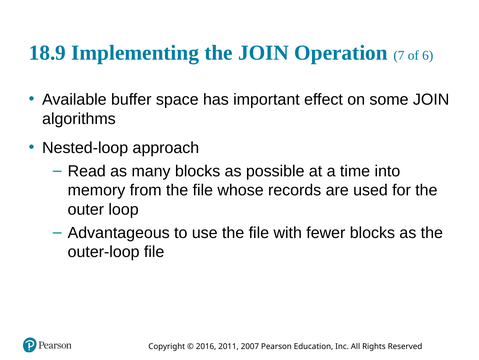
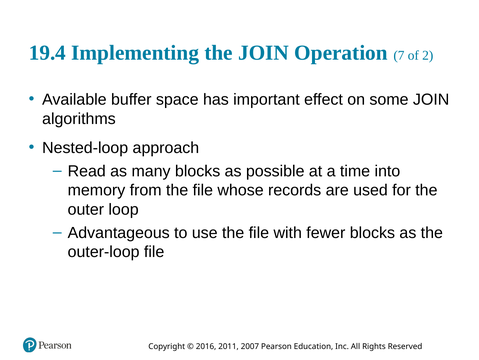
18.9: 18.9 -> 19.4 (47, 53)
6: 6 -> 2 (428, 55)
